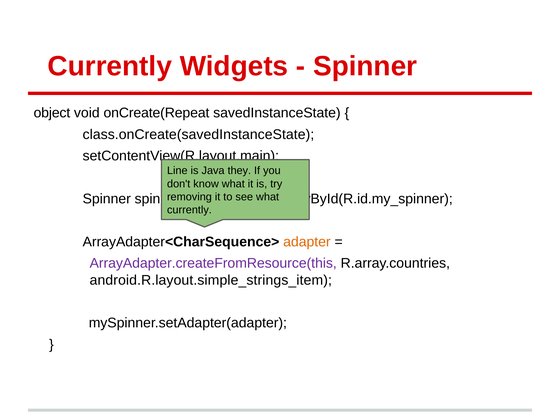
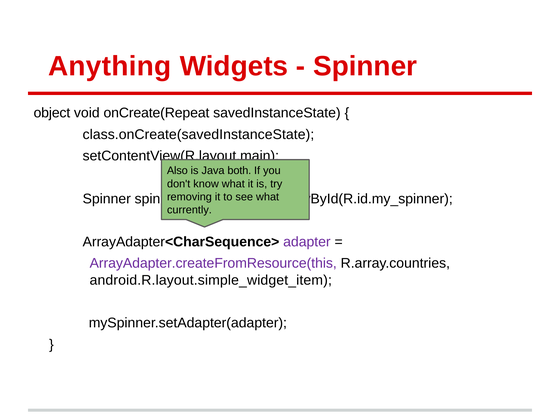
Currently: Currently -> Anything (110, 66)
Line: Line -> Also (177, 171)
they: they -> both (239, 171)
adapter colour: orange -> purple (307, 242)
android.R.layout.simple_strings_item: android.R.layout.simple_strings_item -> android.R.layout.simple_widget_item (211, 280)
